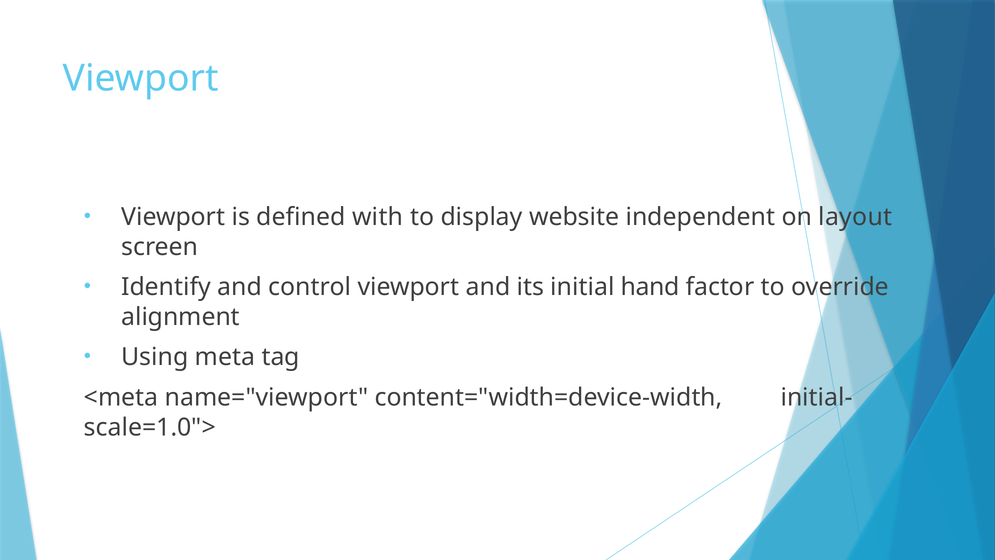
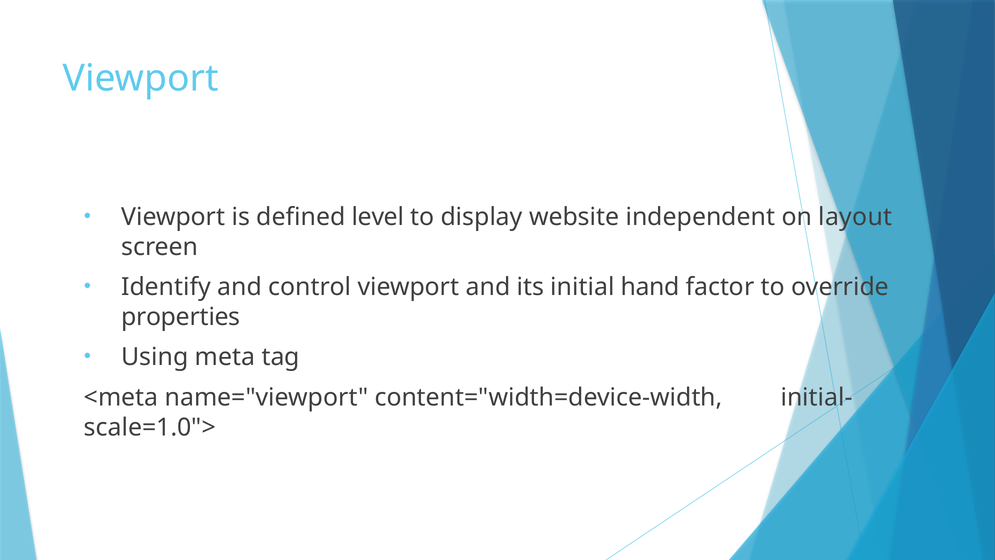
with: with -> level (378, 217)
alignment: alignment -> properties (181, 317)
